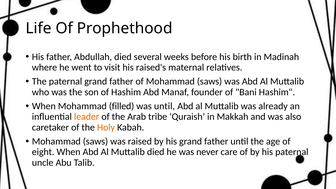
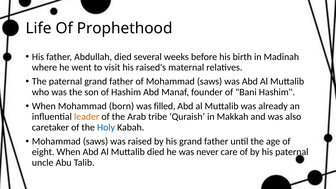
filled: filled -> born (121, 106)
was until: until -> filled (165, 106)
Holy colour: orange -> blue (106, 127)
